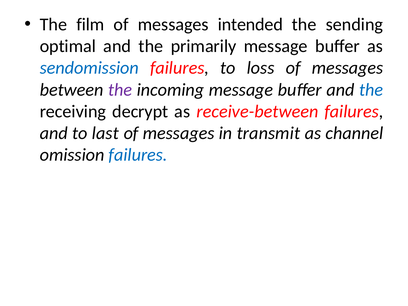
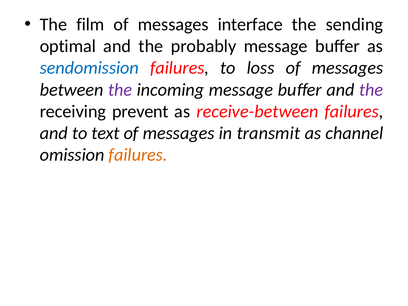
intended: intended -> interface (250, 24)
primarily: primarily -> probably (204, 46)
the colour: blue -> purple (371, 90)
decrypt: decrypt -> prevent (140, 111)
last: last -> text (106, 133)
failures colour: blue -> orange (138, 155)
